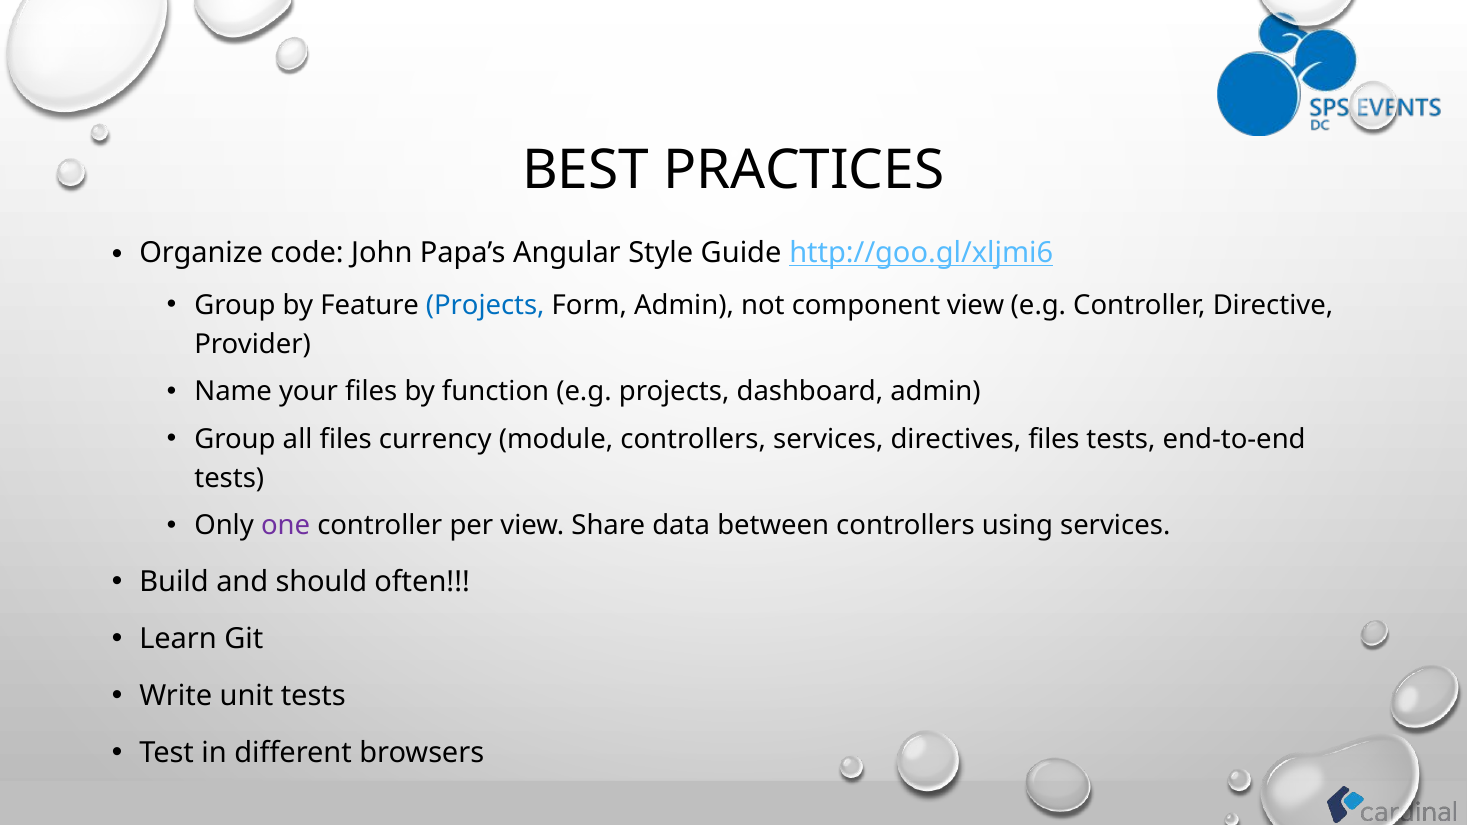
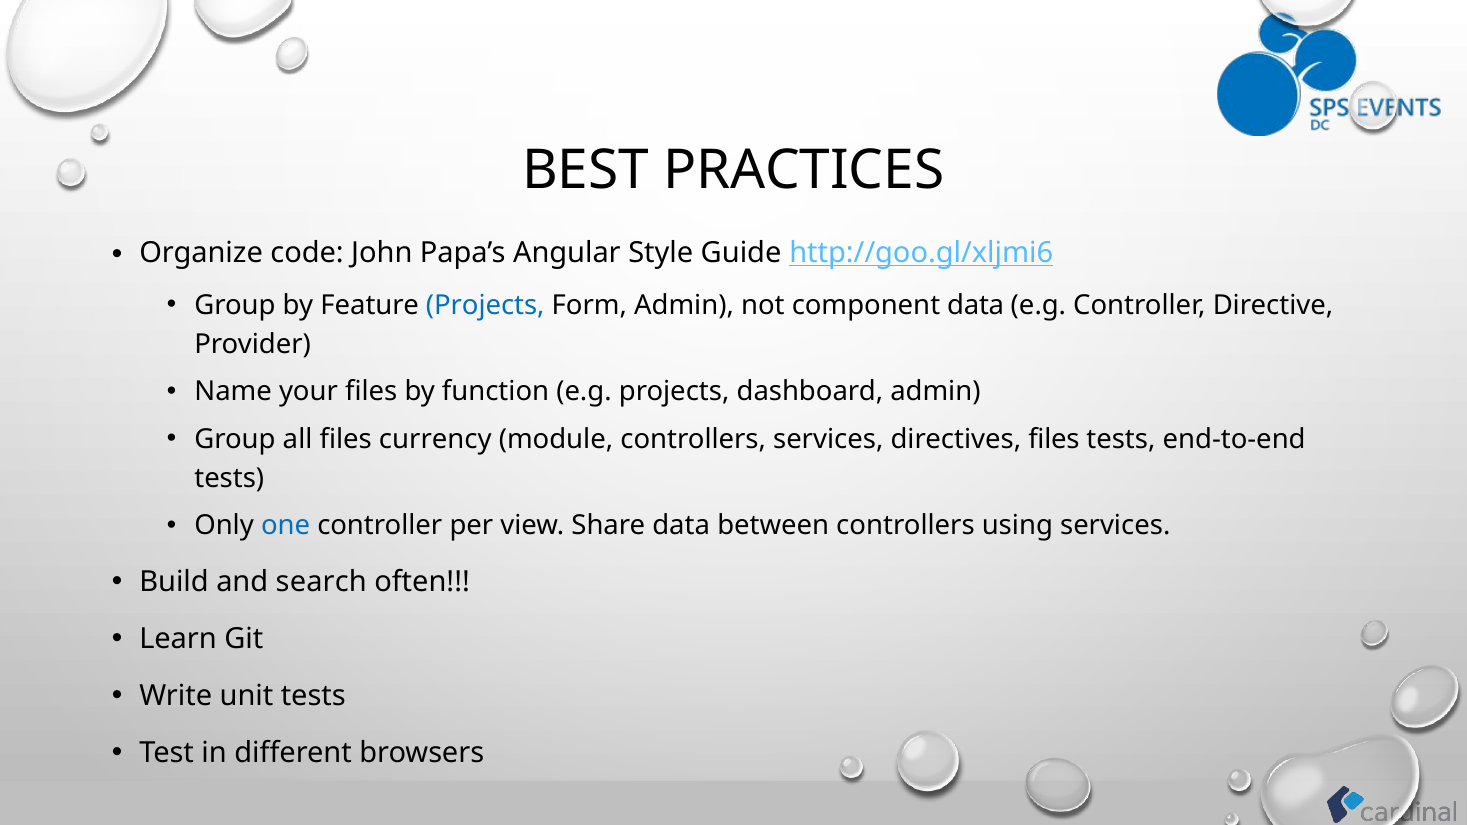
component view: view -> data (976, 305)
one colour: purple -> blue (286, 526)
should: should -> search (321, 582)
